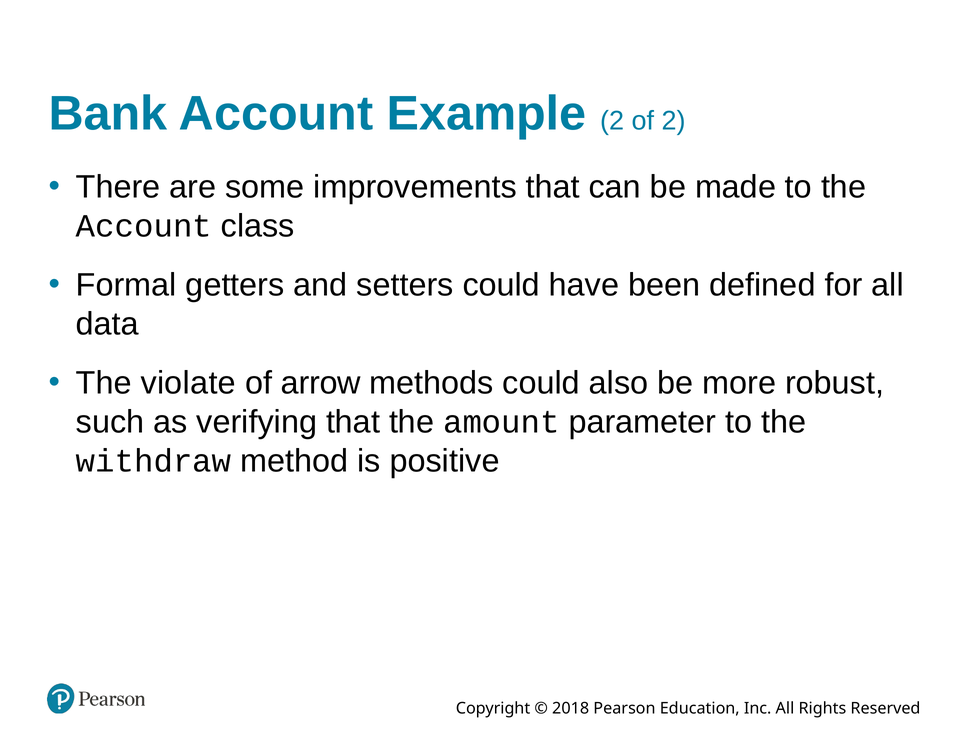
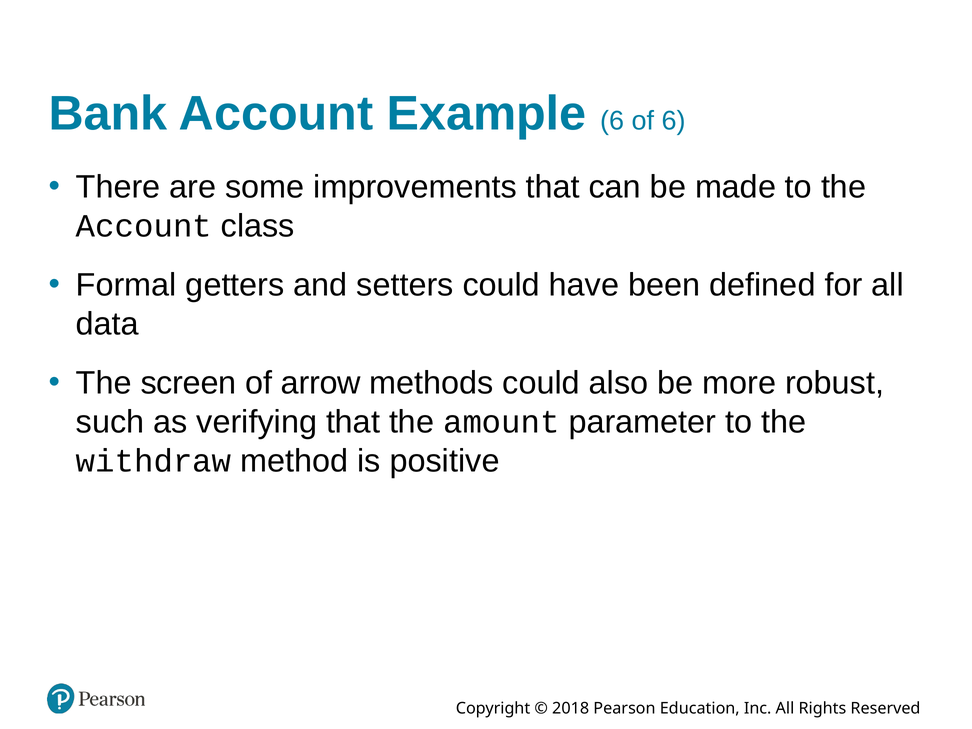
Example 2: 2 -> 6 (612, 121)
of 2: 2 -> 6 (674, 121)
violate: violate -> screen (188, 383)
